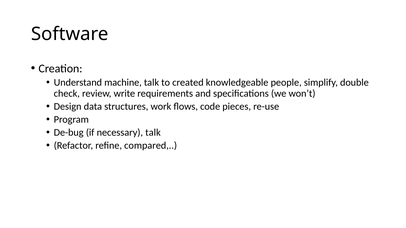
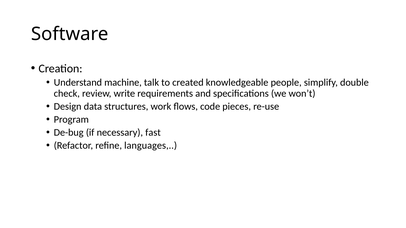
necessary talk: talk -> fast (153, 133)
compared: compared -> languages (151, 146)
